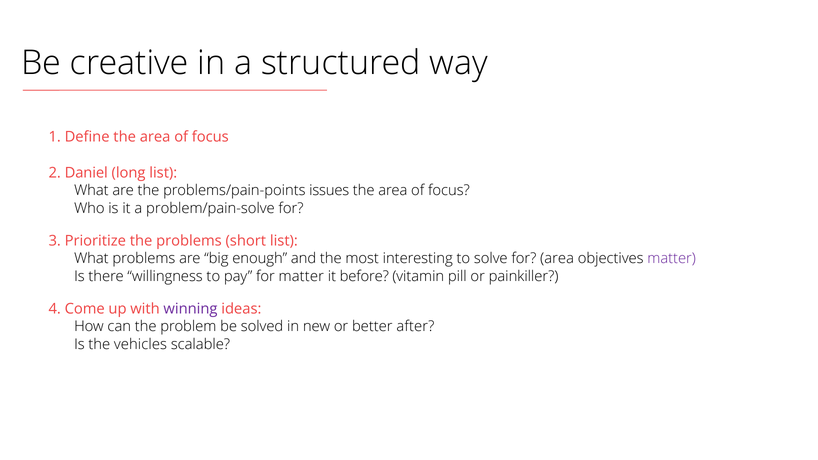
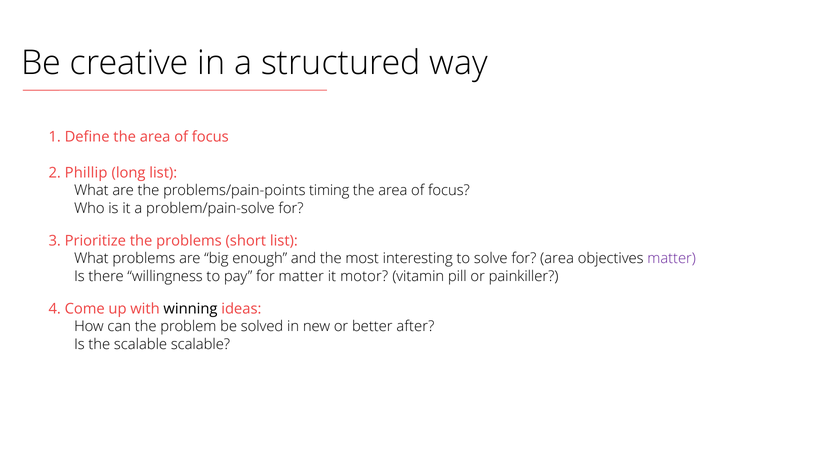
Daniel: Daniel -> Phillip (86, 173)
issues: issues -> timing (329, 191)
before: before -> motor (364, 276)
winning colour: purple -> black (190, 309)
the vehicles: vehicles -> scalable (141, 344)
